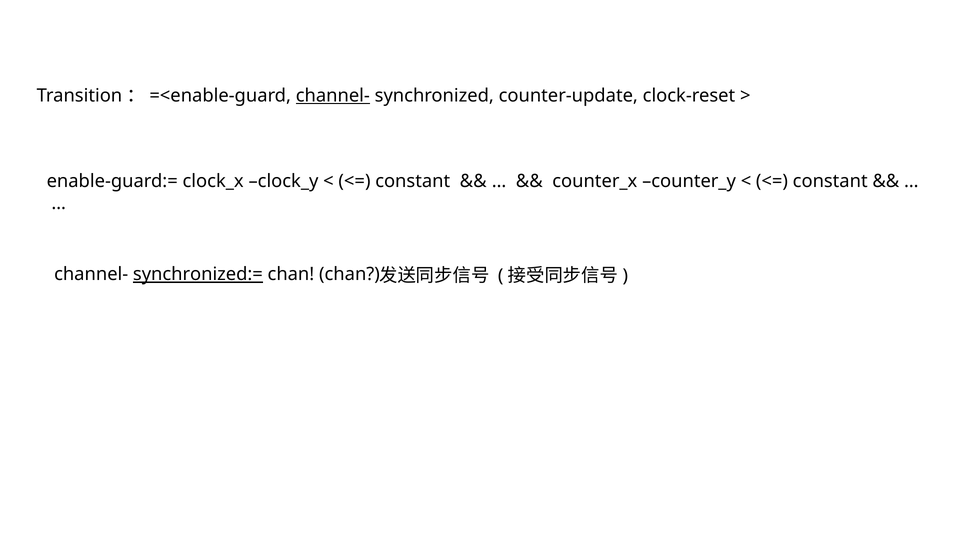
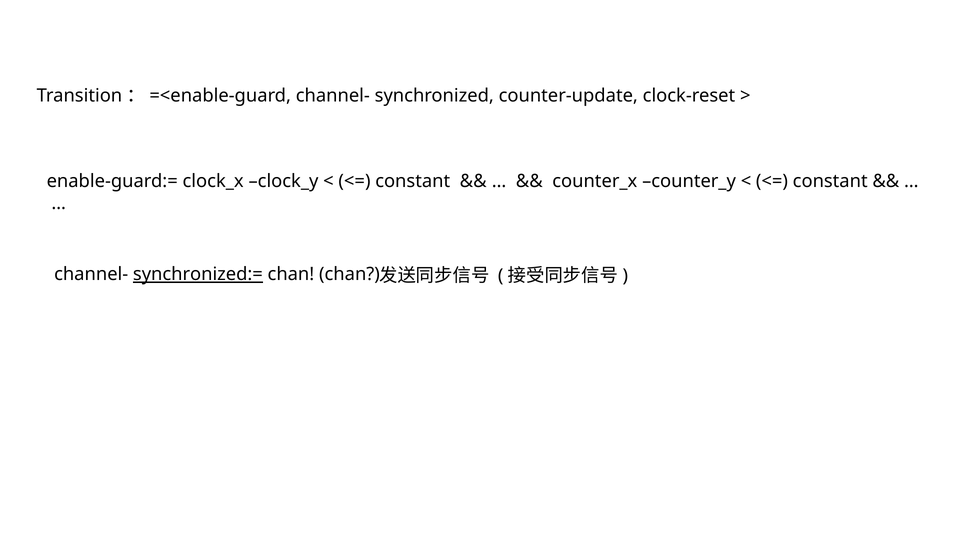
channel- underline: present -> none (333, 96)
